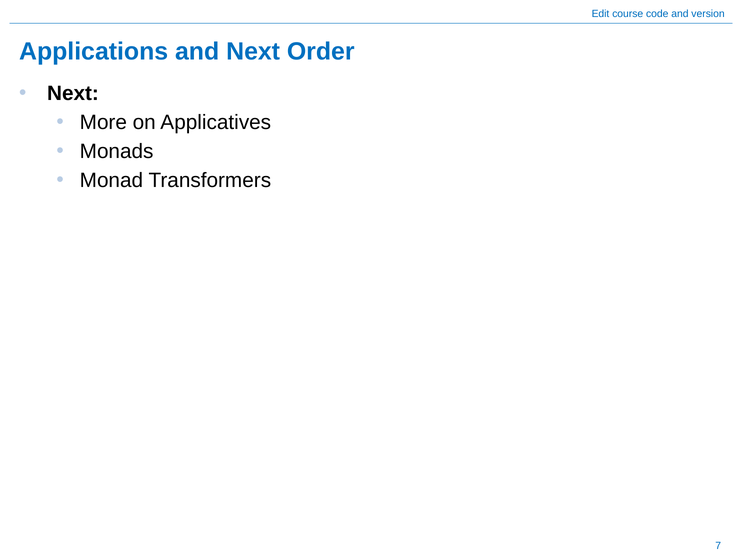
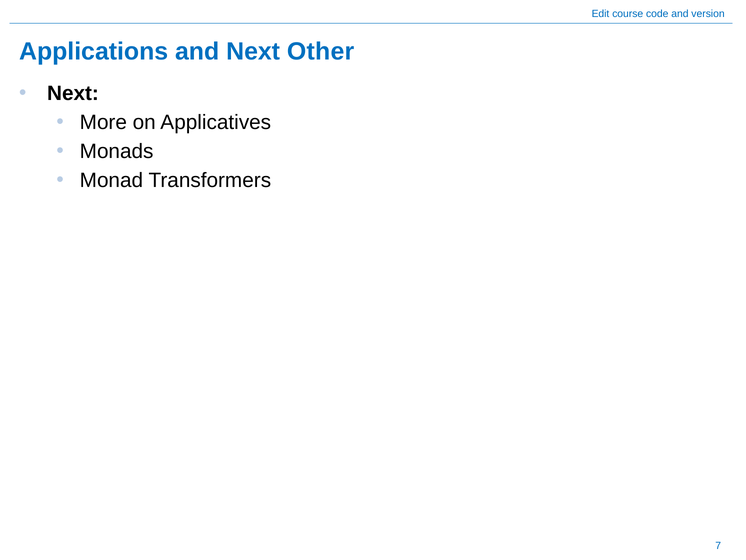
Order: Order -> Other (321, 51)
